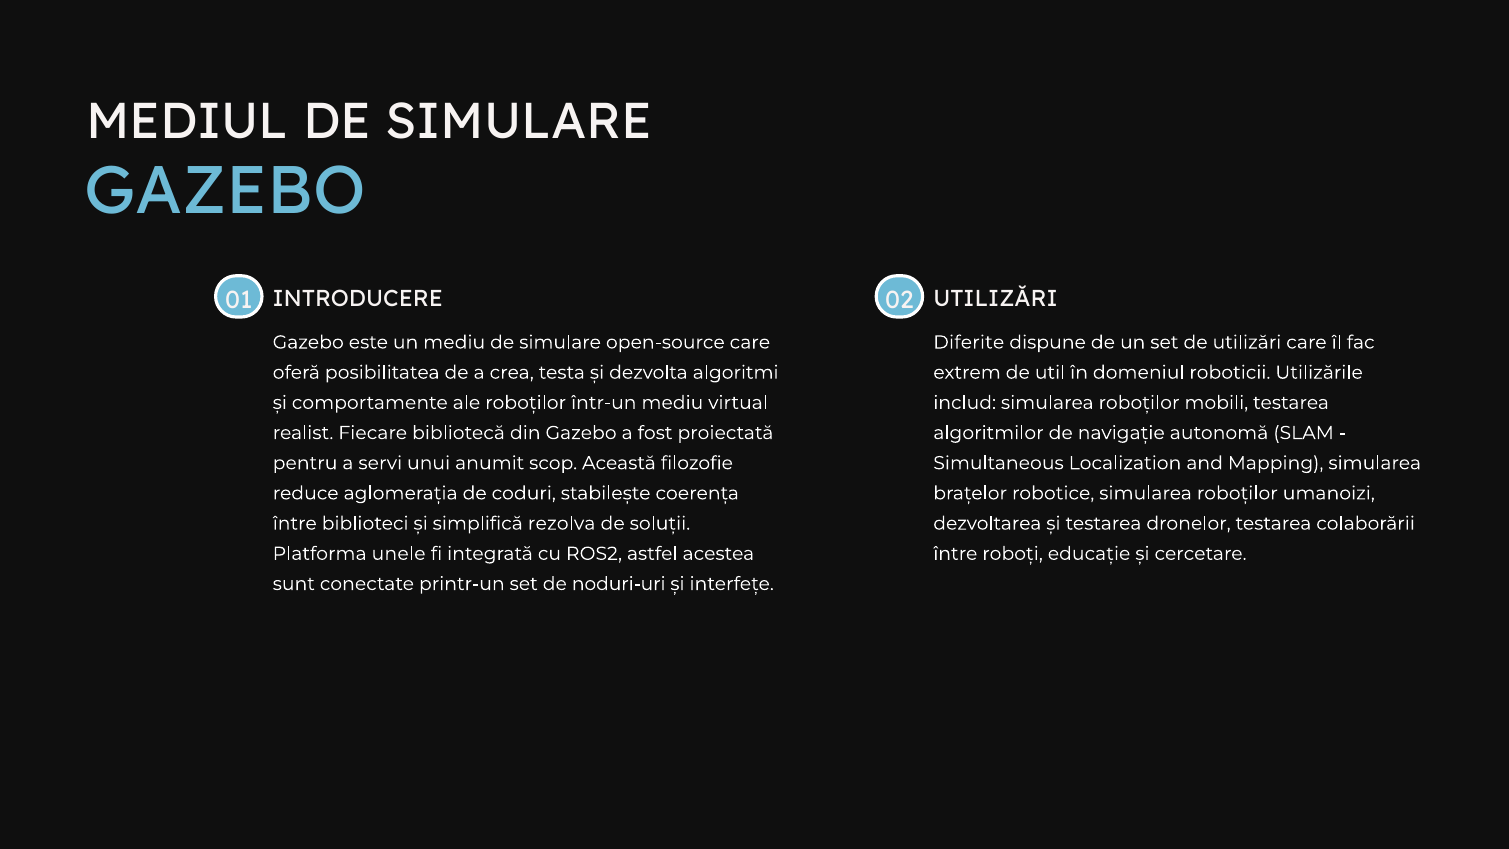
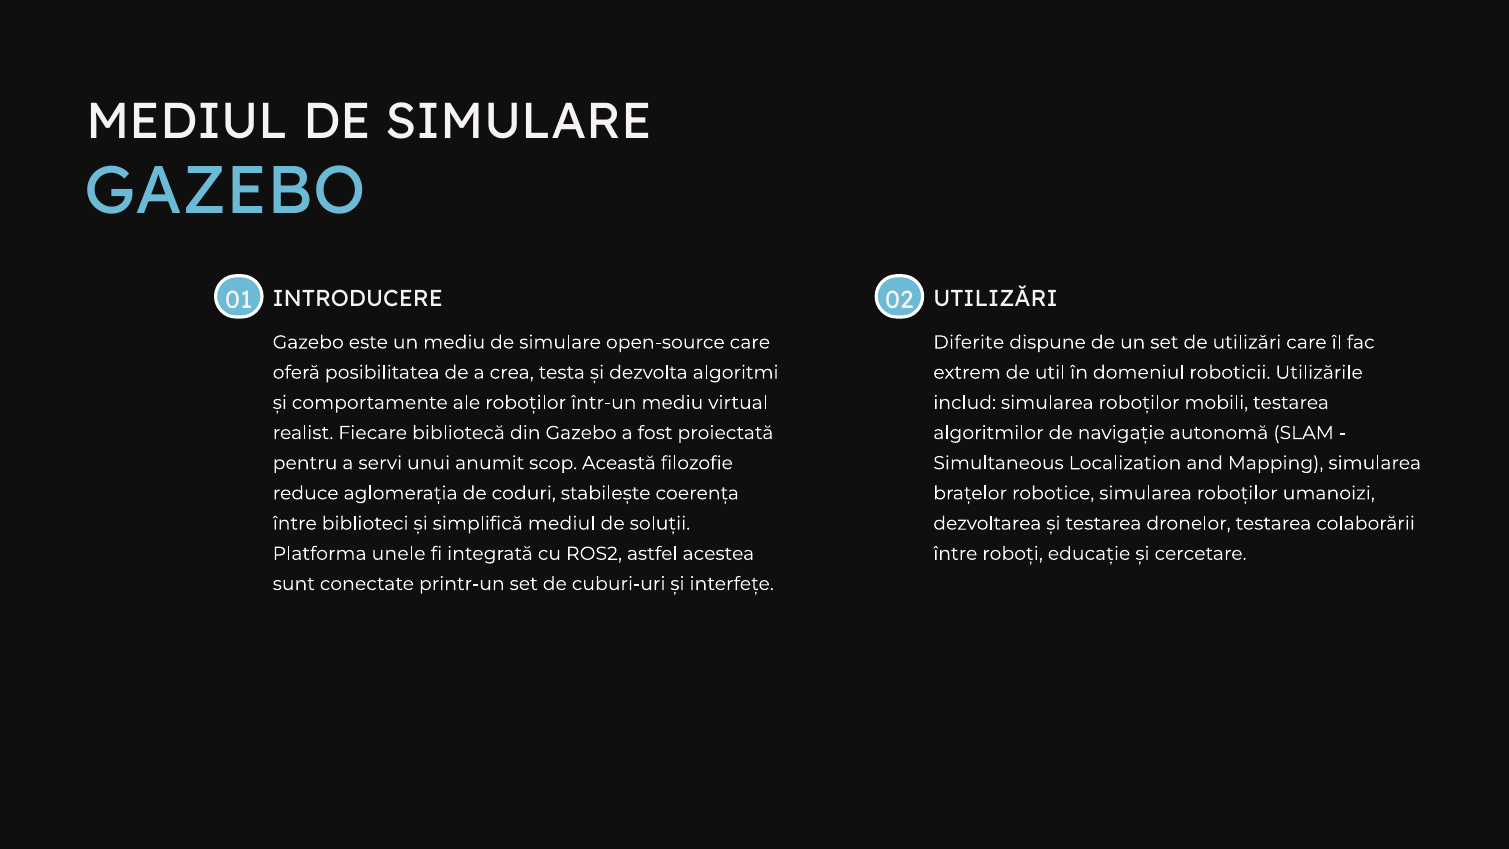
simplifică rezolva: rezolva -> mediul (562, 523)
noduri-uri: noduri-uri -> cuburi-uri (619, 584)
